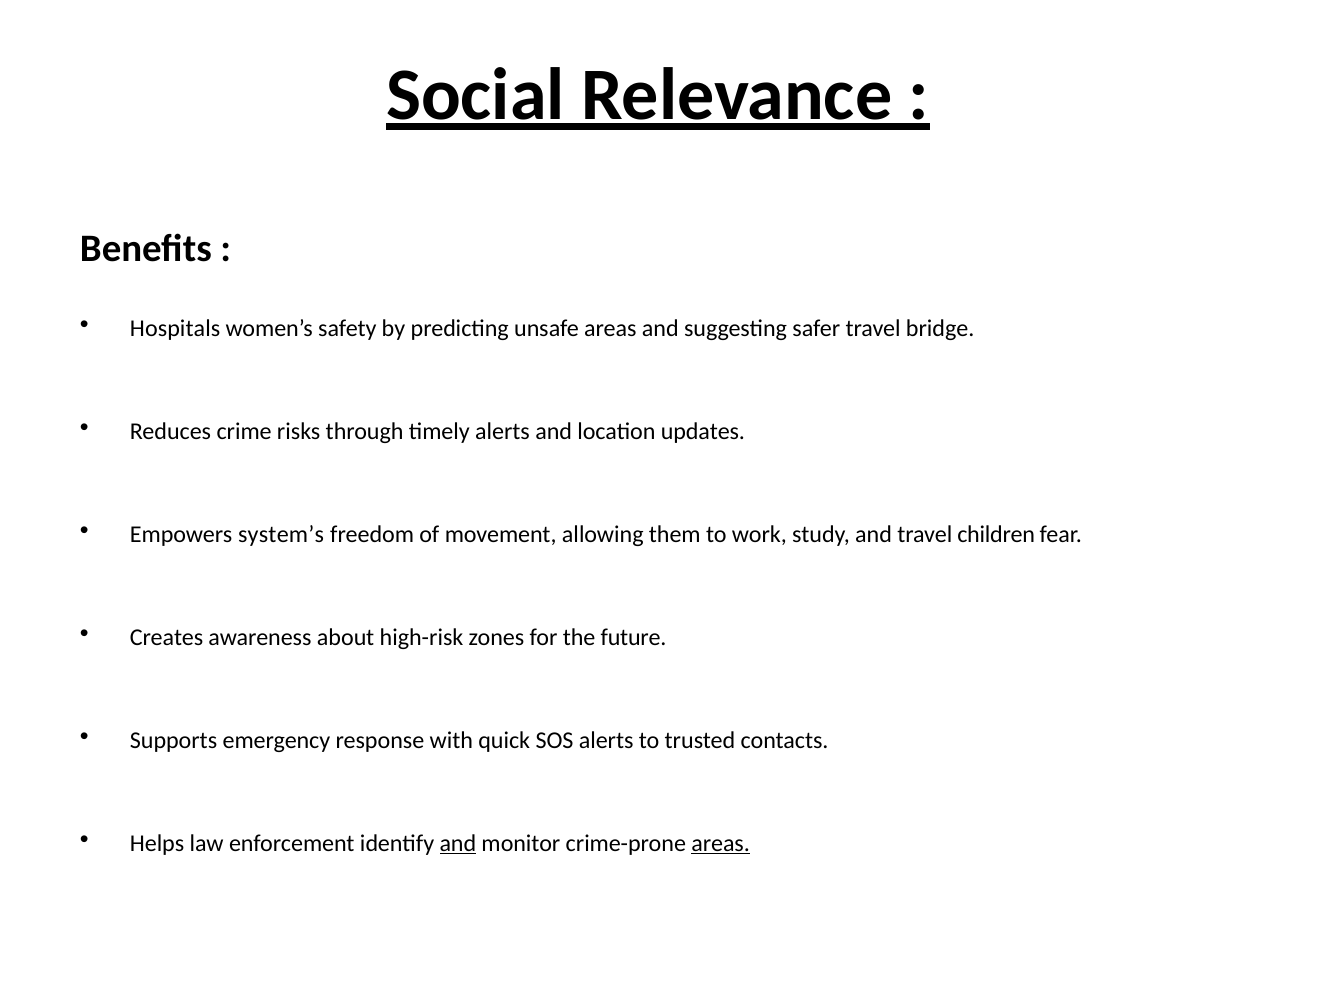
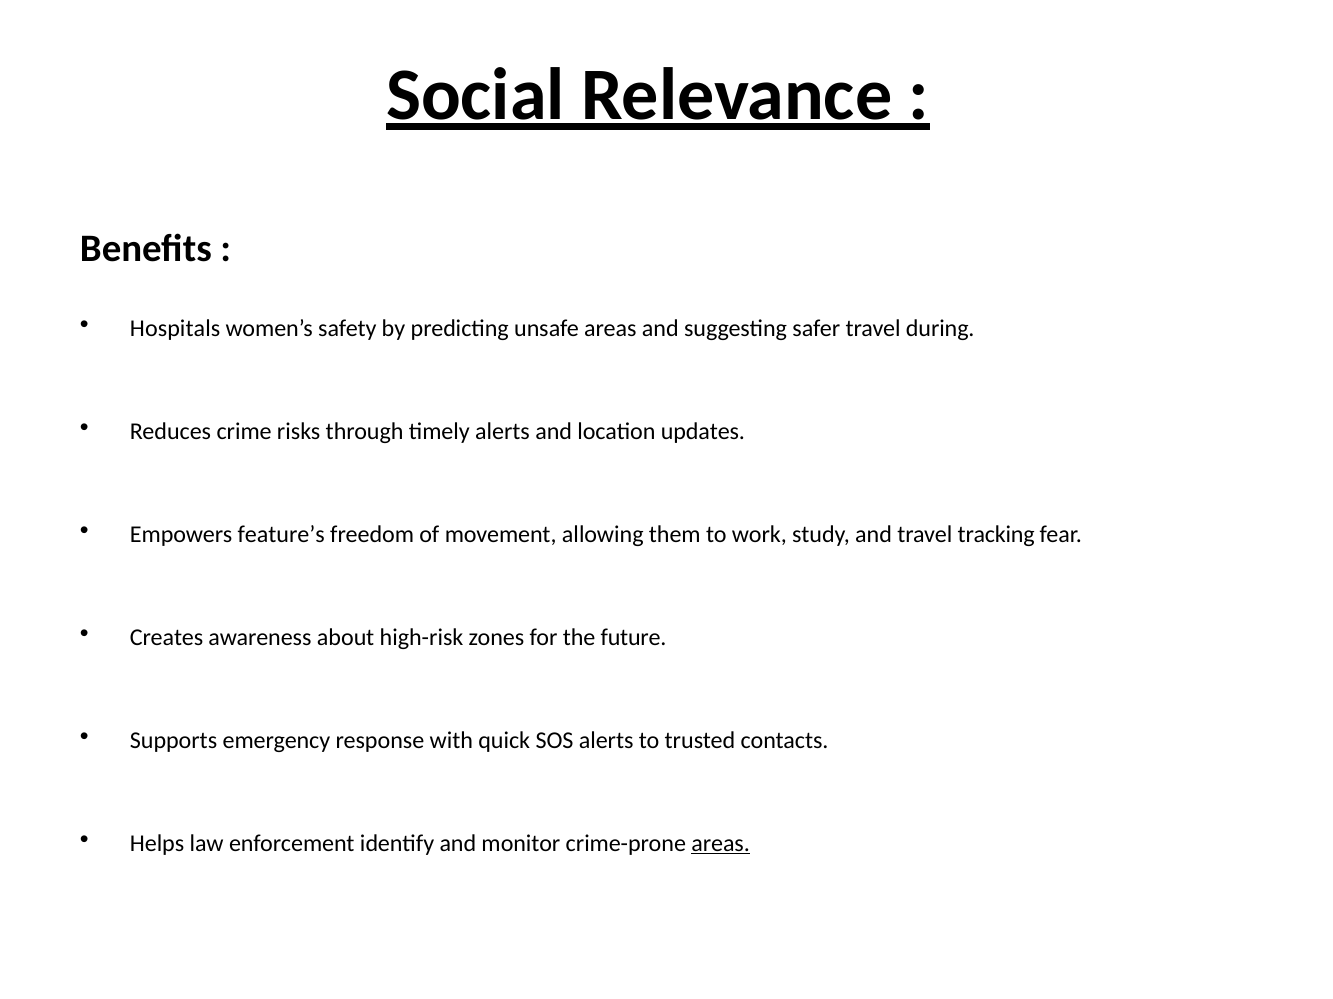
bridge: bridge -> during (940, 329)
system’s: system’s -> feature’s (281, 535)
children: children -> tracking (996, 535)
and underline: present -> none (458, 844)
